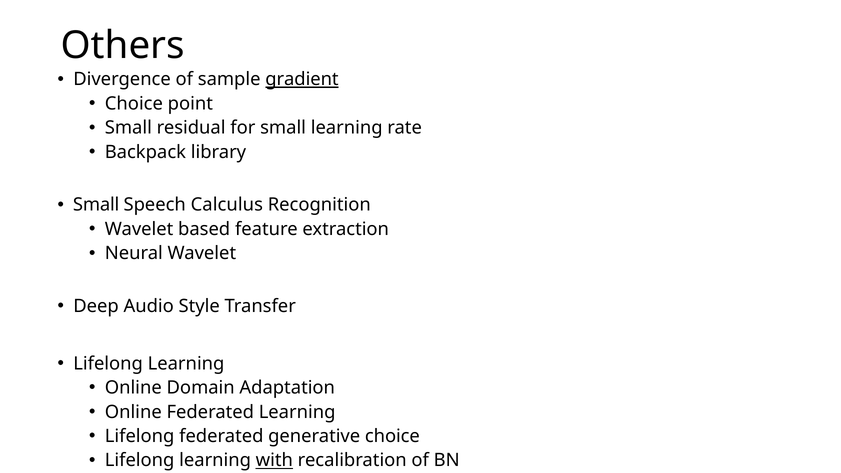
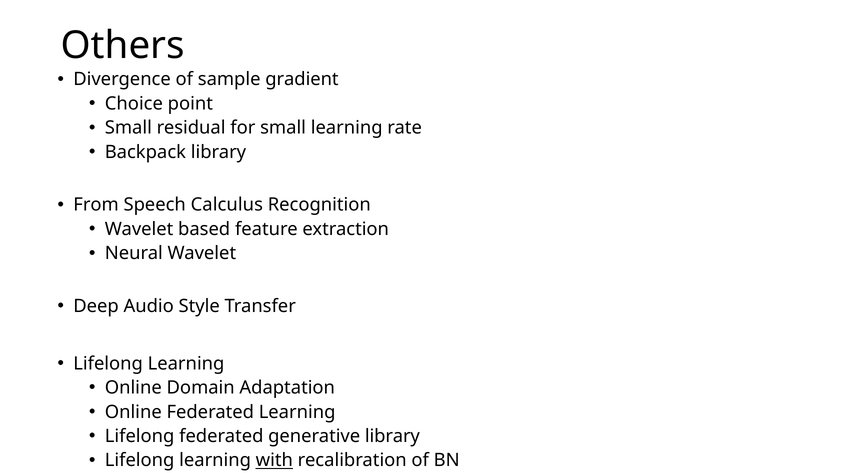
gradient underline: present -> none (302, 79)
Small: Small -> From (96, 205)
generative choice: choice -> library (392, 436)
